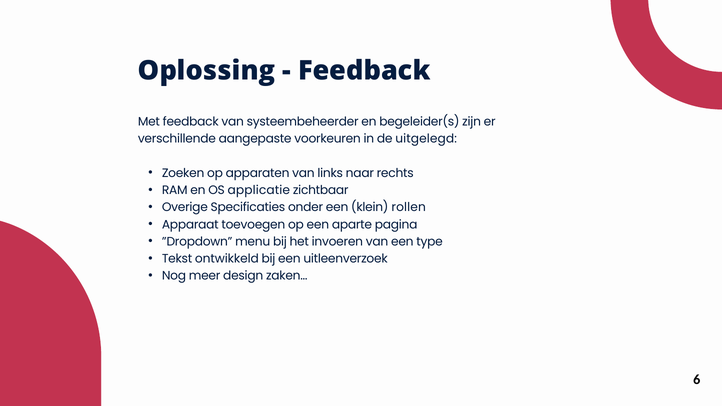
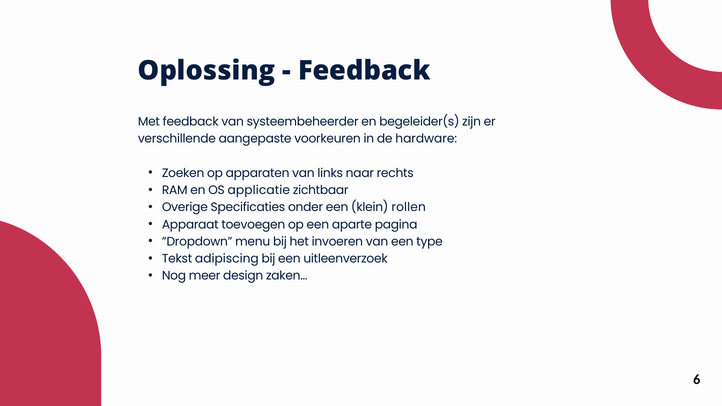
uitgelegd: uitgelegd -> hardware (426, 139)
ontwikkeld: ontwikkeld -> adipiscing (227, 259)
